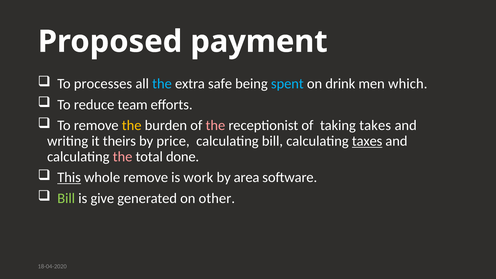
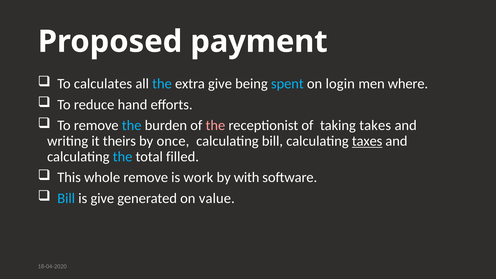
processes: processes -> calculates (103, 84)
extra safe: safe -> give (220, 84)
drink: drink -> login (340, 84)
which: which -> where (408, 84)
team: team -> hand (132, 105)
the colour: yellow -> light blue (132, 125)
price: price -> once (173, 141)
the colour: pink -> light blue (123, 157)
done: done -> filled (183, 157)
This underline: present -> none (69, 178)
area: area -> with (247, 178)
Bill colour: light green -> light blue (66, 198)
other: other -> value (217, 198)
